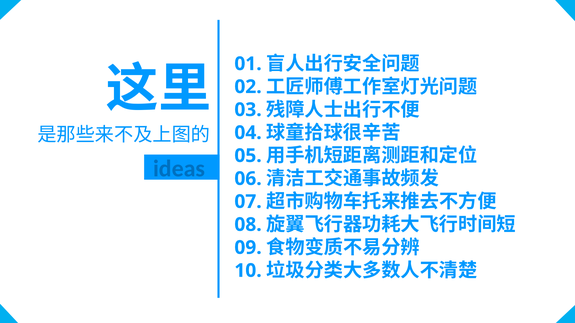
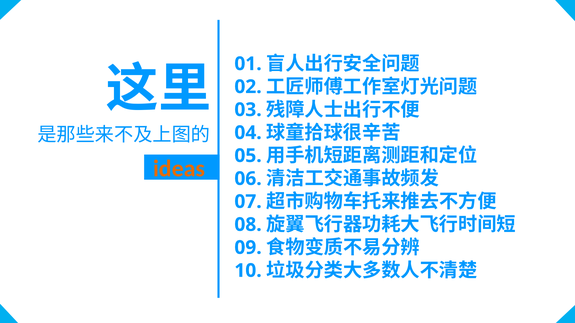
ideas colour: blue -> orange (179, 169)
